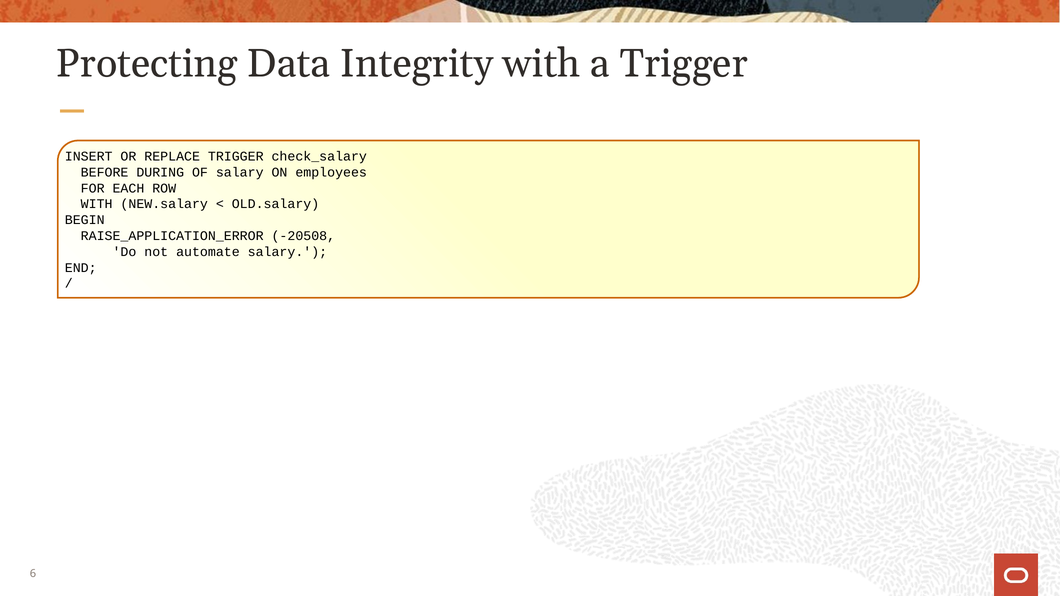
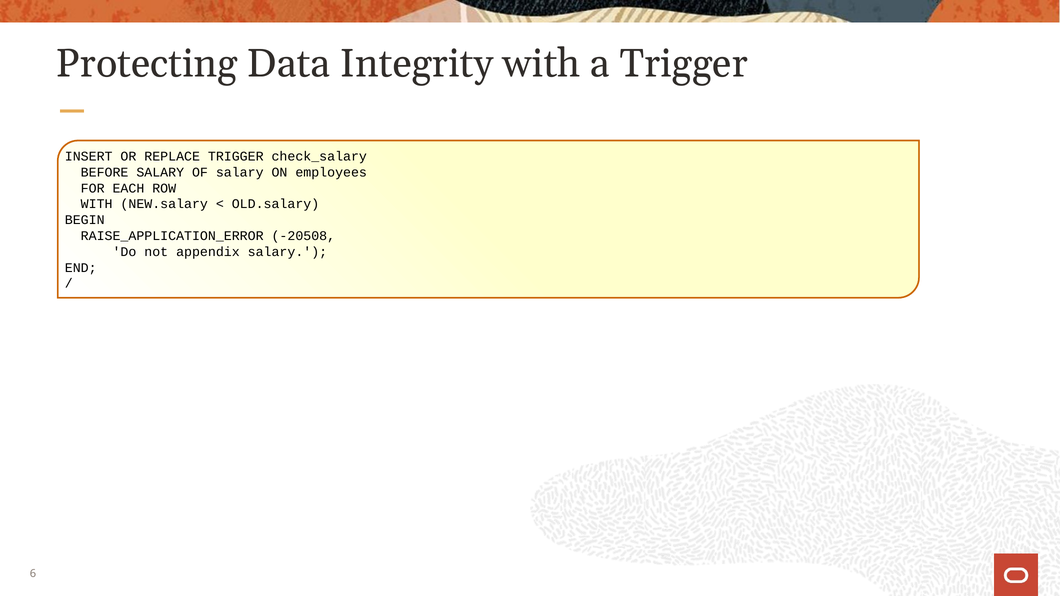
BEFORE DURING: DURING -> SALARY (160, 172)
automate: automate -> appendix (208, 252)
